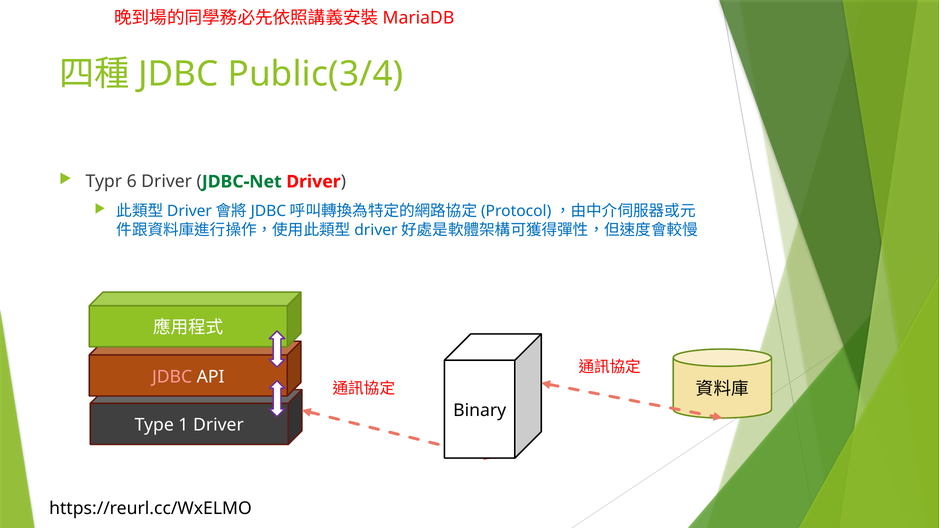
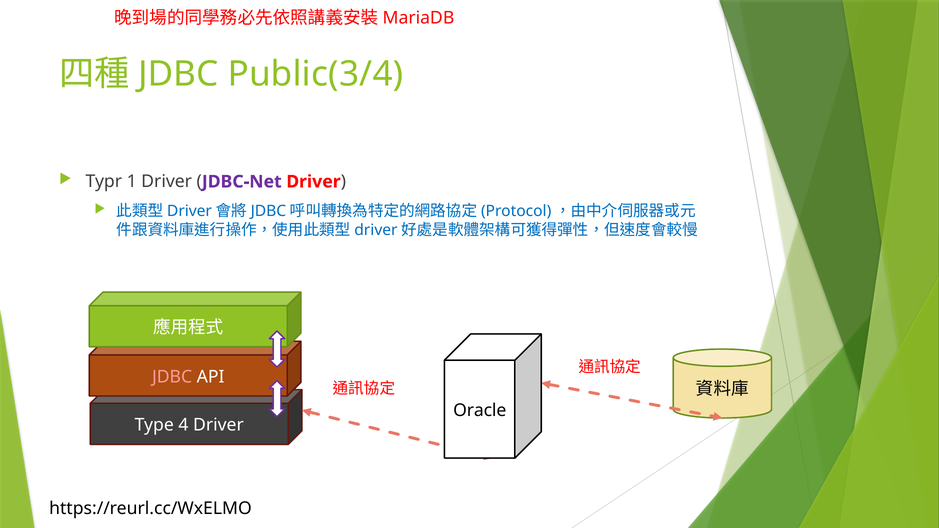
6: 6 -> 1 (132, 182)
JDBC-Net colour: green -> purple (242, 182)
Binary: Binary -> Oracle (480, 410)
1: 1 -> 4 (183, 425)
